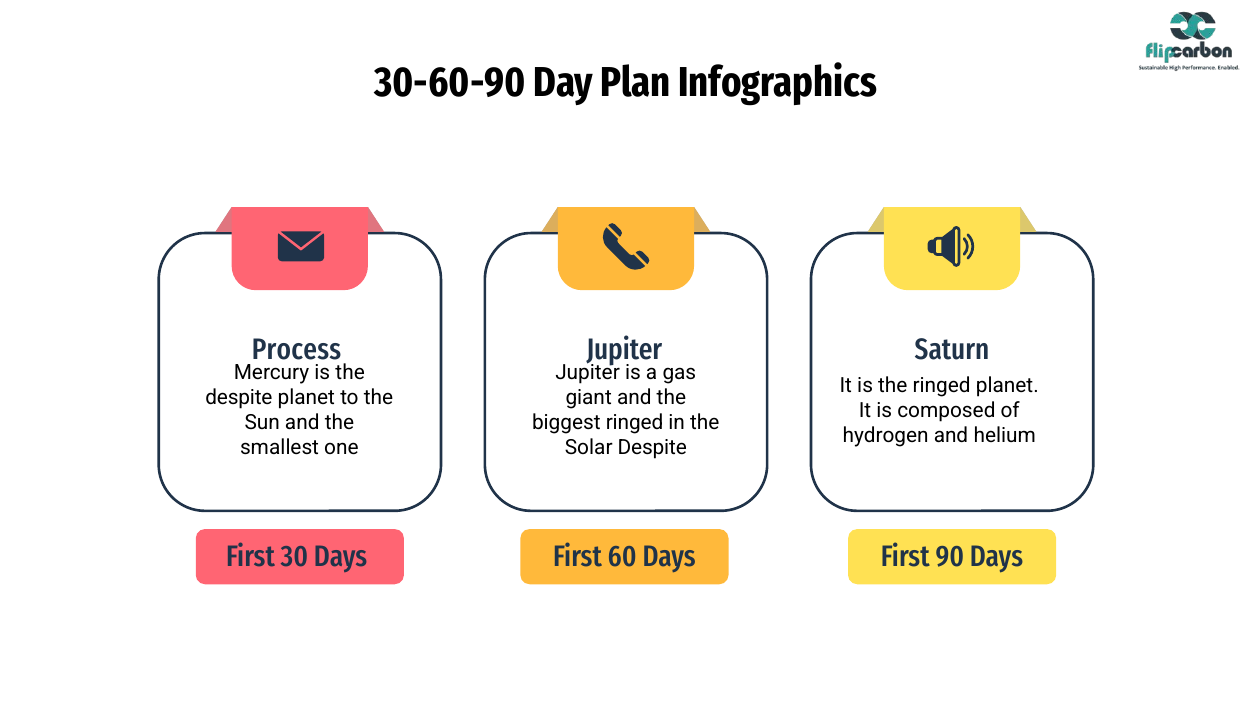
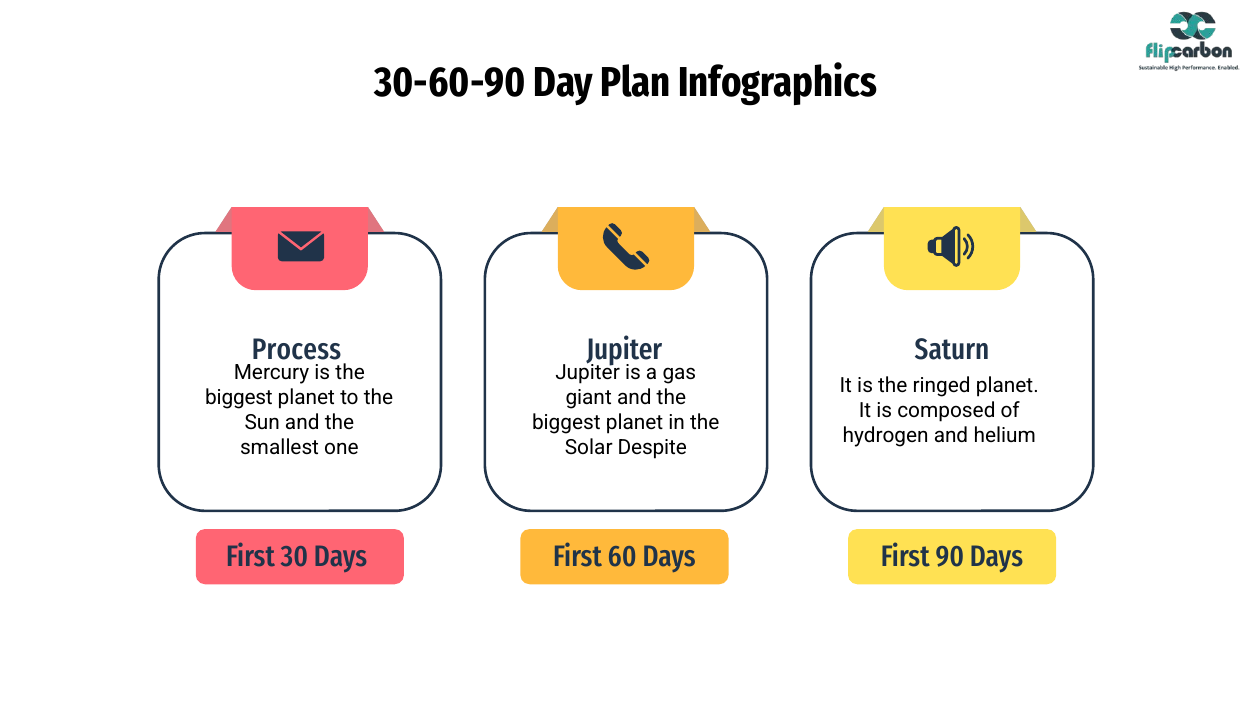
despite: despite -> biggest (239, 397)
ringed: ringed -> planet (635, 422)
